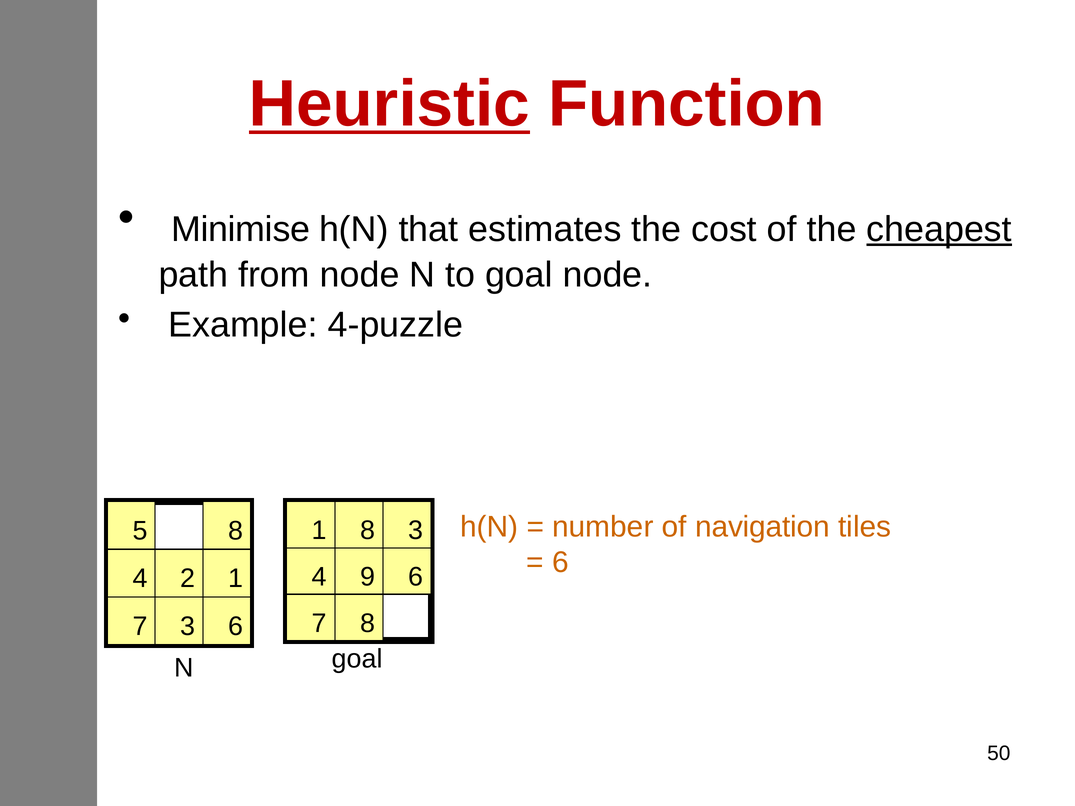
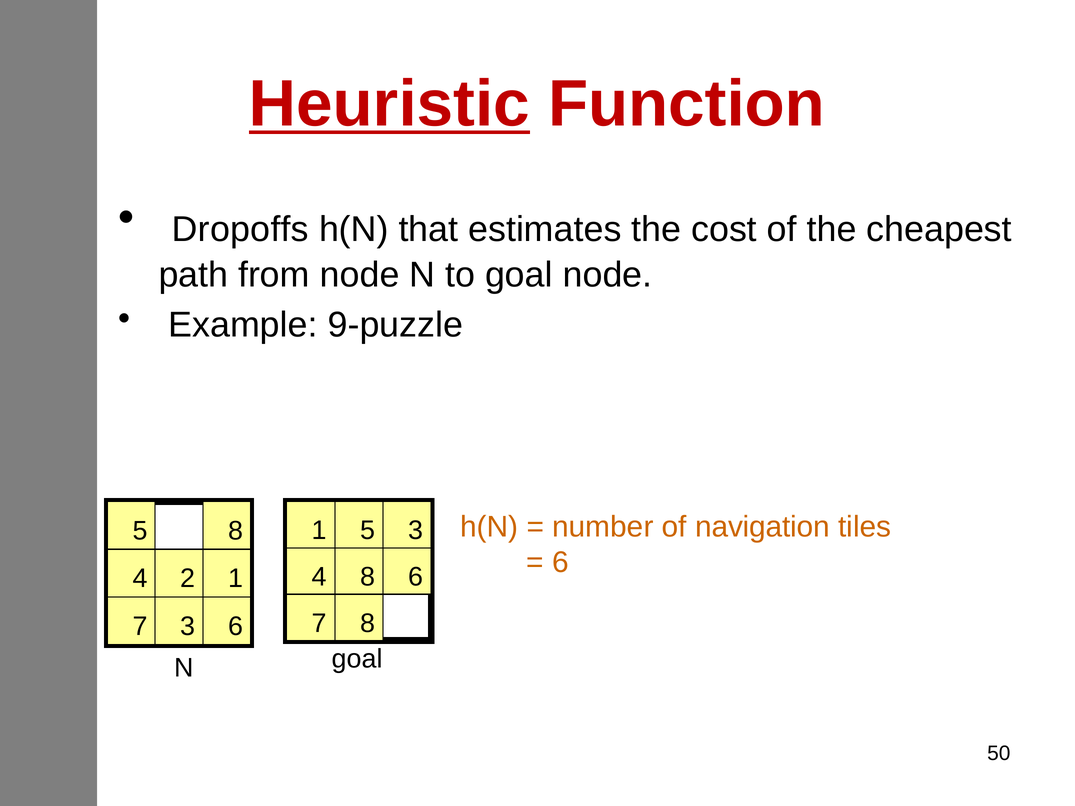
Minimise: Minimise -> Dropoffs (240, 229)
cheapest underline: present -> none (939, 229)
4-puzzle: 4-puzzle -> 9-puzzle (395, 325)
1 8: 8 -> 5 (368, 531)
4 9: 9 -> 8 (368, 577)
